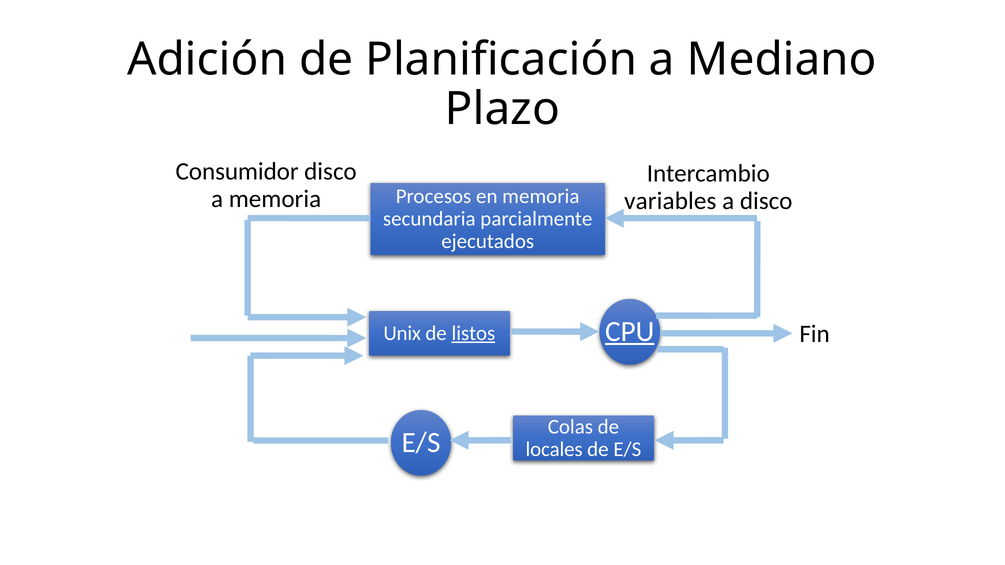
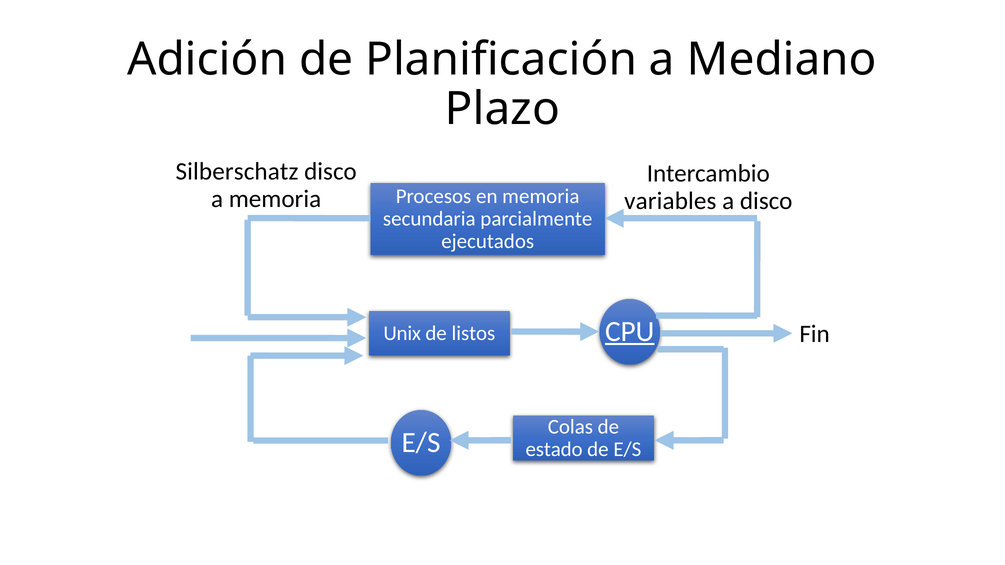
Consumidor: Consumidor -> Silberschatz (237, 172)
listos underline: present -> none (473, 333)
locales: locales -> estado (554, 449)
